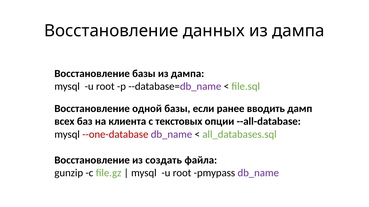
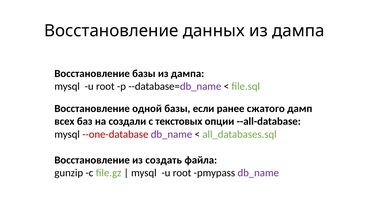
вводить: вводить -> сжатого (266, 109)
клиента: клиента -> создали (127, 122)
